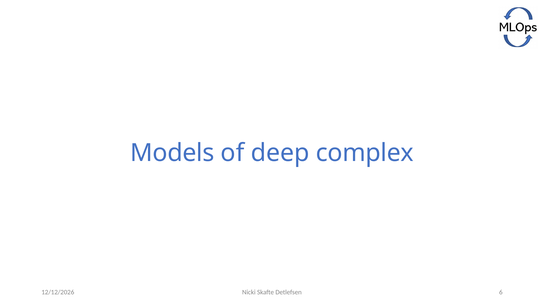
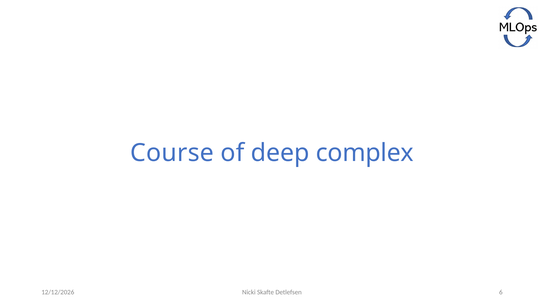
Models: Models -> Course (172, 153)
